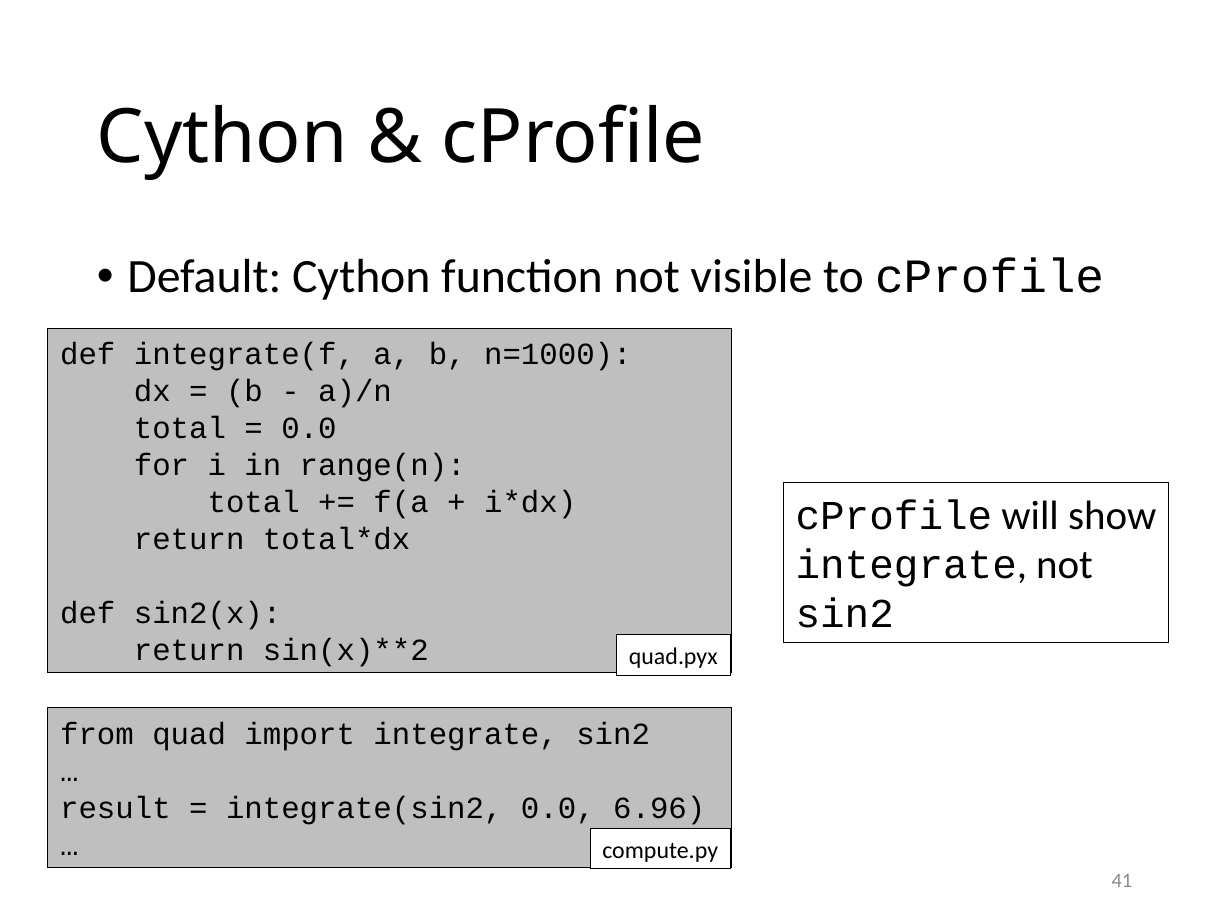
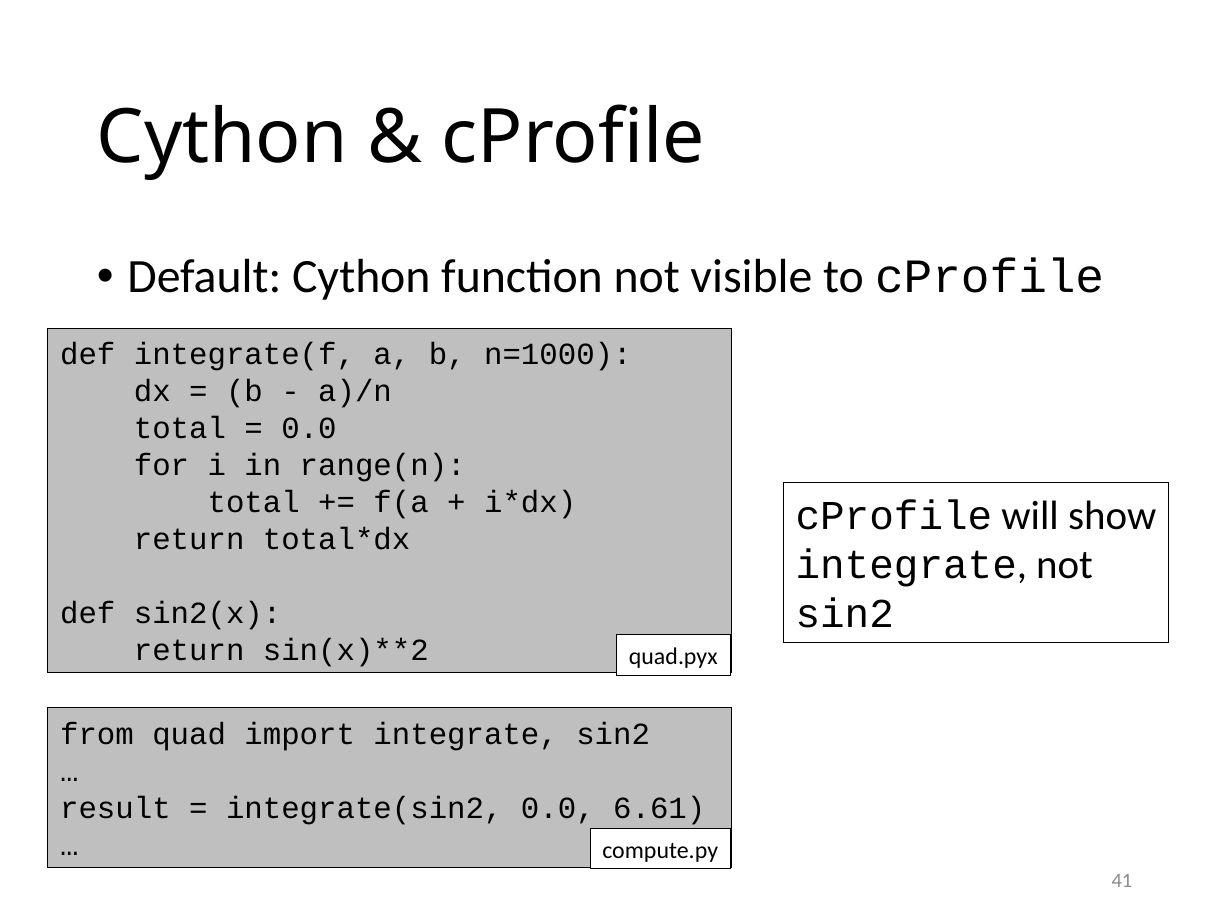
6.96: 6.96 -> 6.61 (659, 808)
